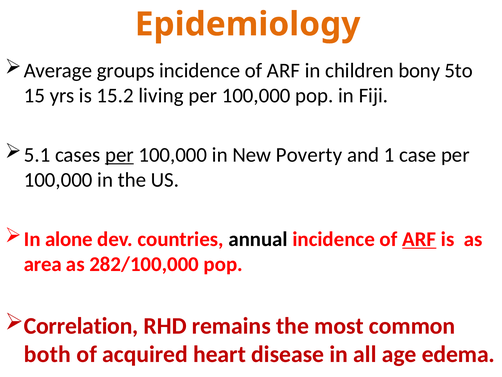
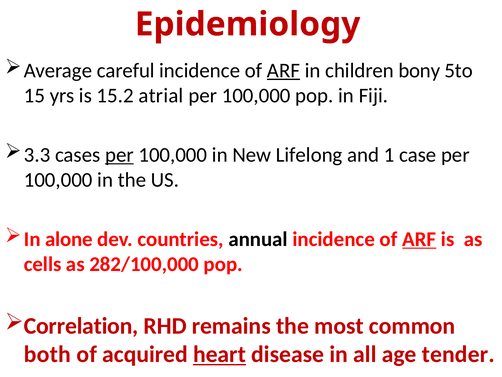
Epidemiology colour: orange -> red (248, 24)
groups: groups -> careful (126, 70)
ARF underline: none -> present (283, 70)
living: living -> atrial (161, 95)
5.1: 5.1 -> 3.3 (37, 155)
Poverty: Poverty -> Lifelong (309, 155)
area: area -> cells (43, 264)
heart underline: none -> present (219, 354)
edema: edema -> tender (458, 354)
